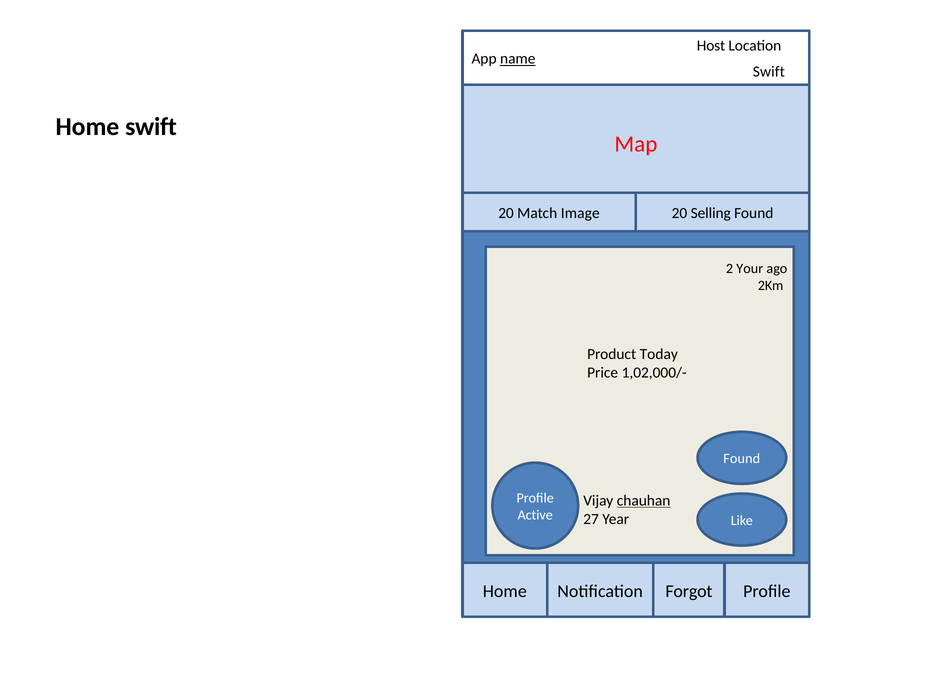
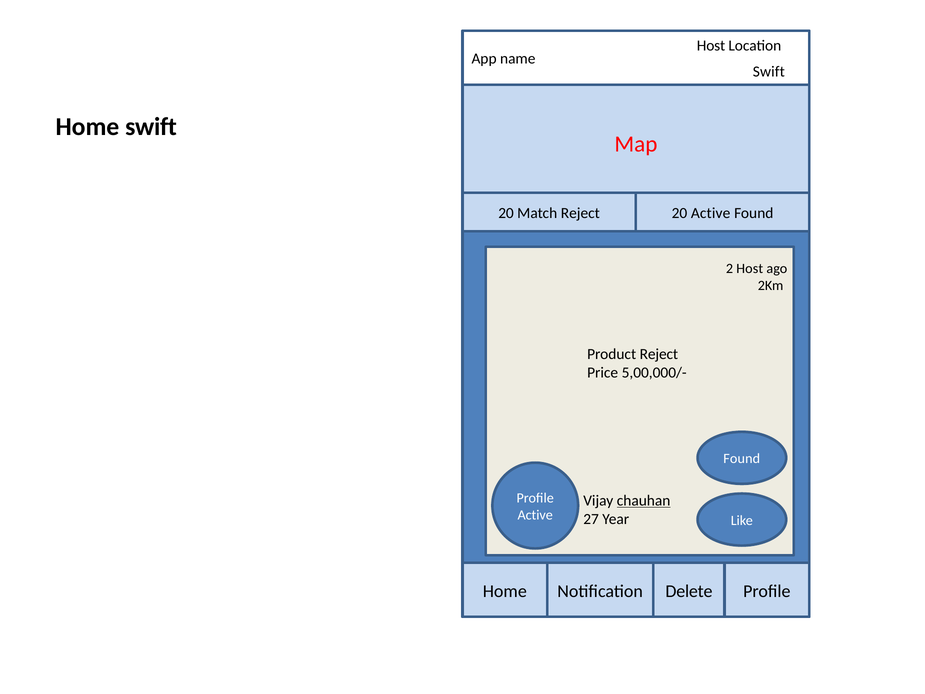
name underline: present -> none (518, 59)
Match Image: Image -> Reject (580, 213)
20 Selling: Selling -> Active (711, 213)
2 Your: Your -> Host (750, 268)
Product Today: Today -> Reject (659, 354)
1,02,000/-: 1,02,000/- -> 5,00,000/- (654, 372)
Forgot: Forgot -> Delete (689, 591)
